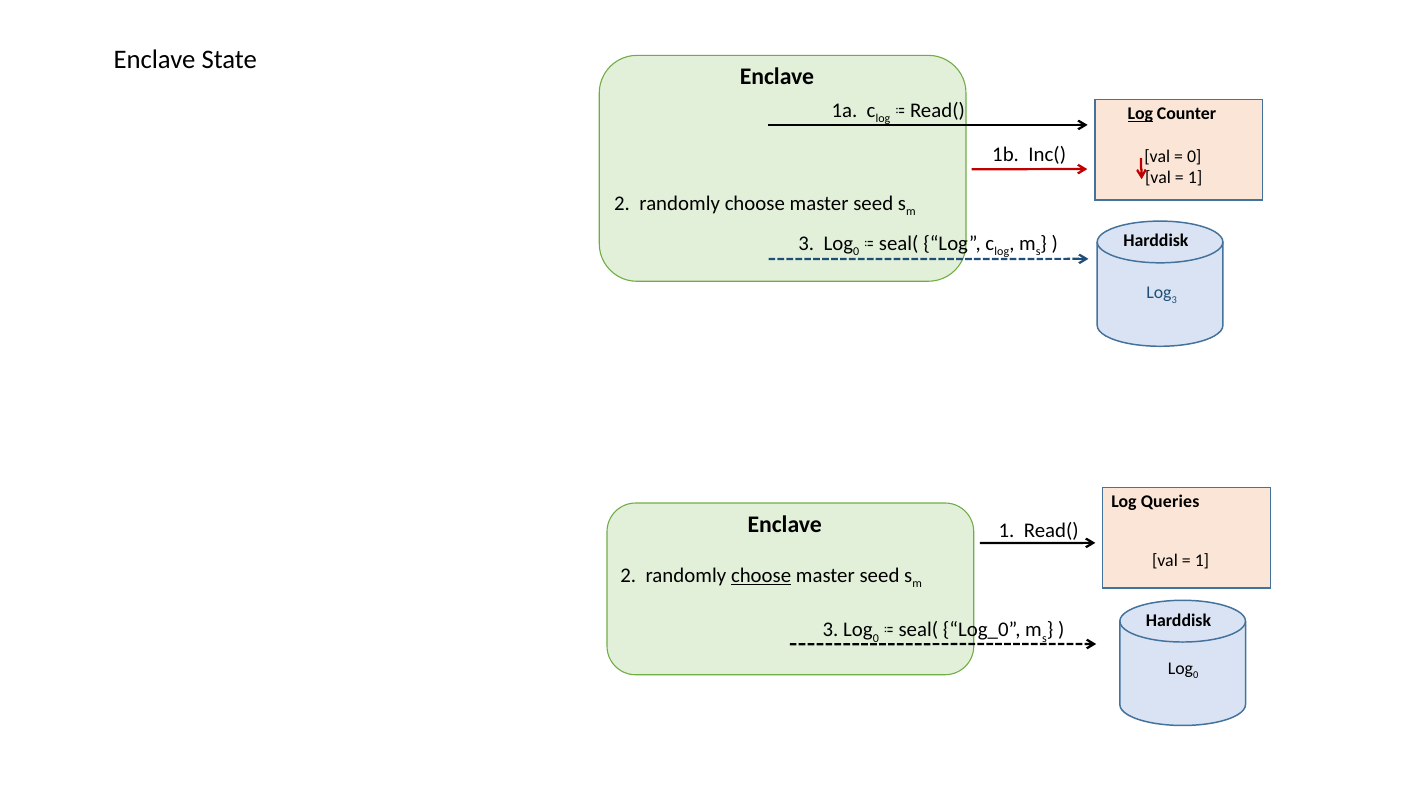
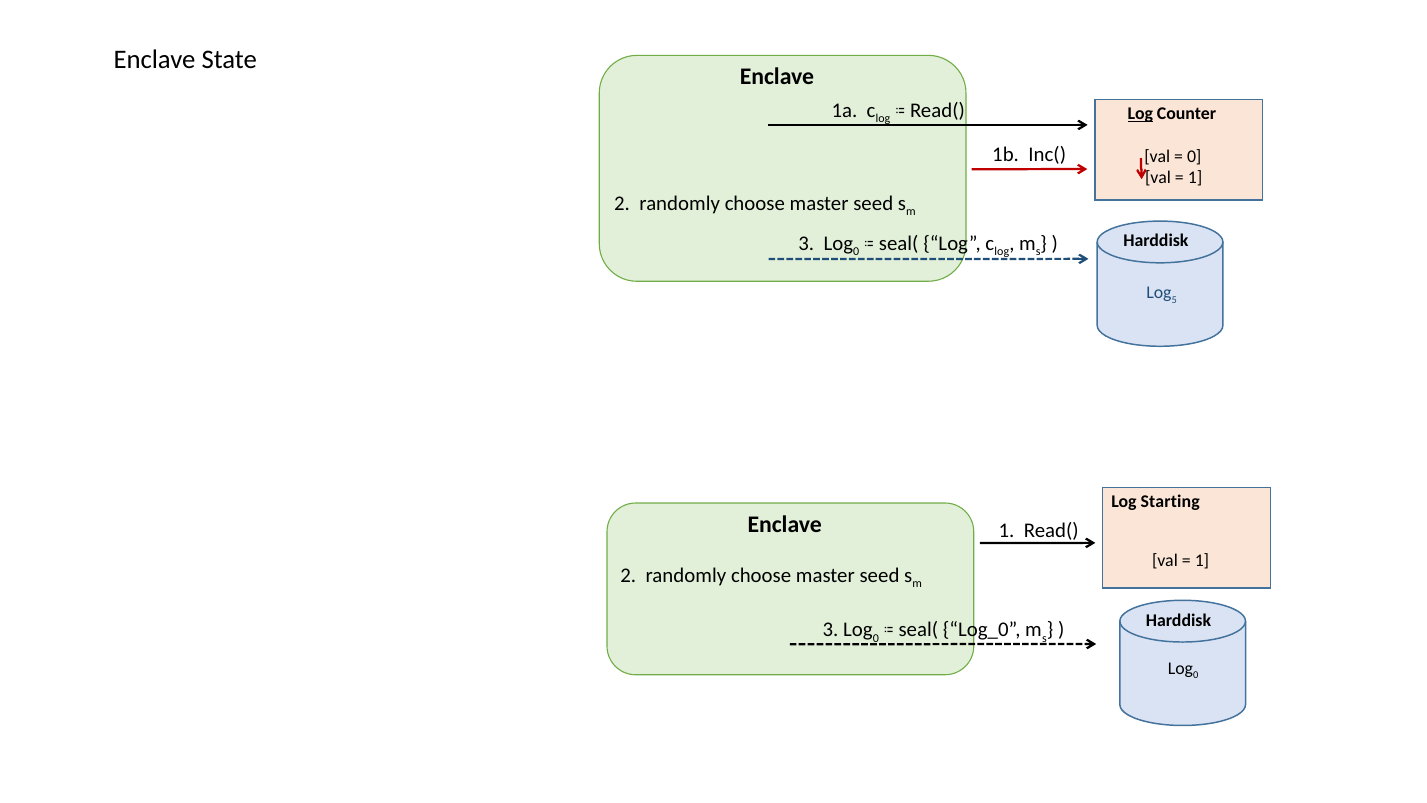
Log 3: 3 -> 5 (1174, 300)
Queries: Queries -> Starting (1170, 502)
choose underline: present -> none (761, 576)
